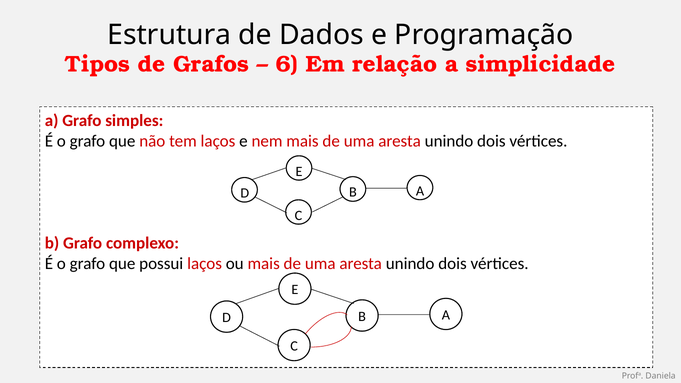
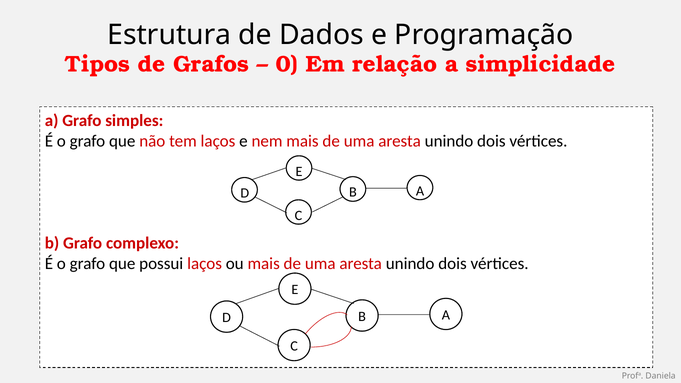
6: 6 -> 0 (287, 64)
